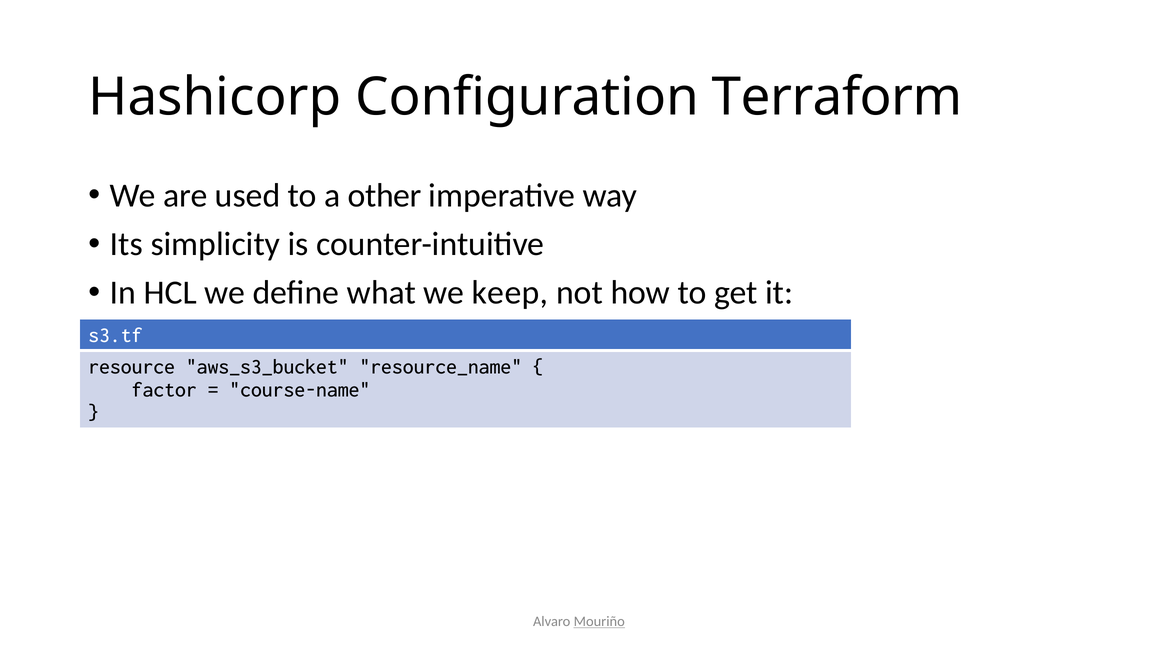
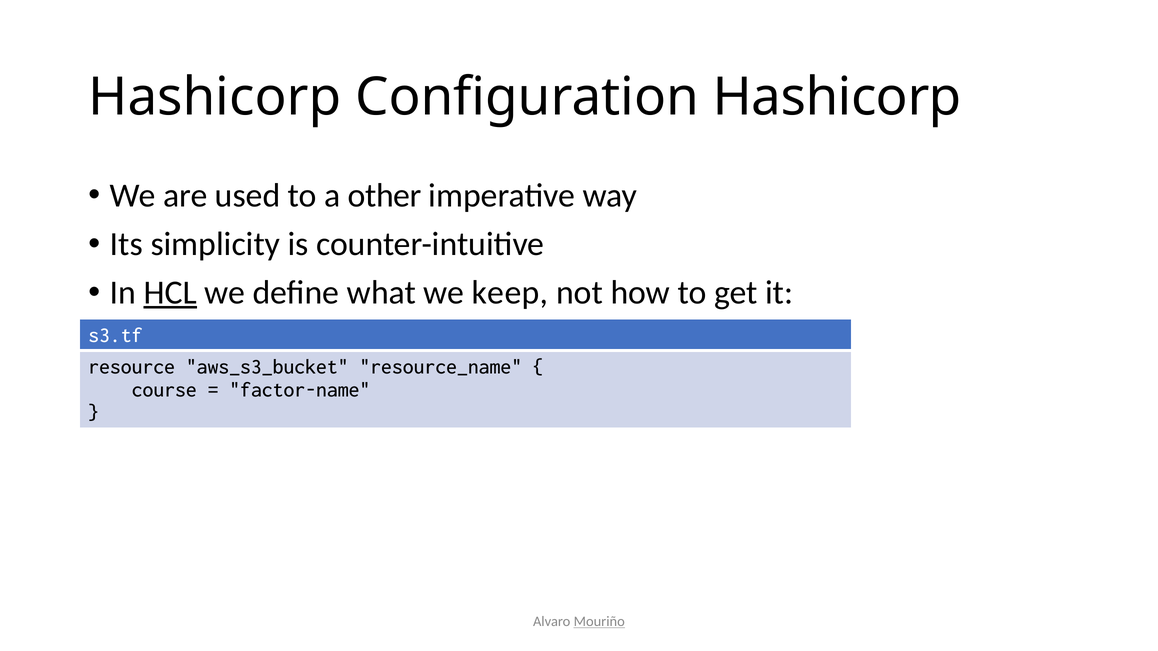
Configuration Terraform: Terraform -> Hashicorp (837, 97)
HCL underline: none -> present (170, 293)
factor: factor -> course (164, 390)
course-name: course-name -> factor-name (300, 390)
